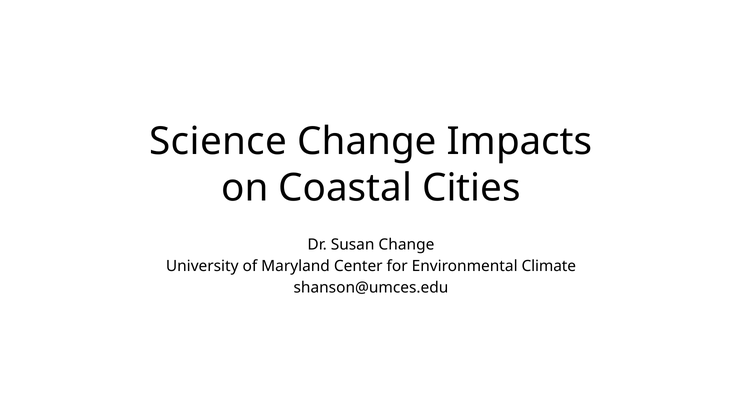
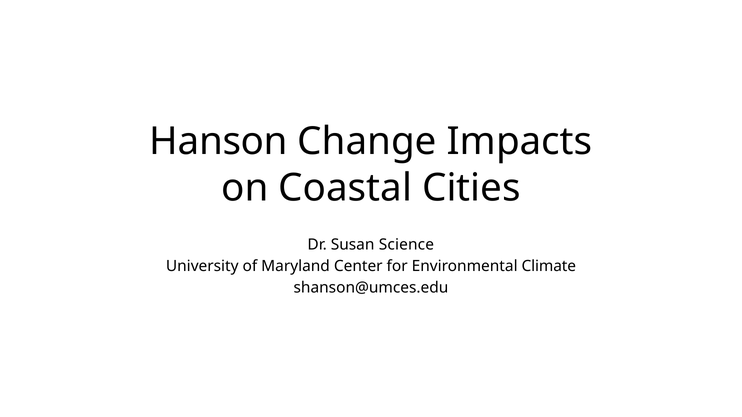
Science: Science -> Hanson (219, 142)
Susan Change: Change -> Science (406, 245)
